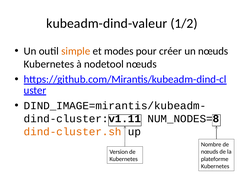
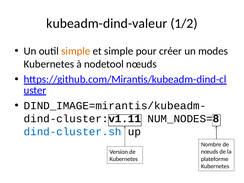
et modes: modes -> simple (119, 51)
un nœuds: nœuds -> modes (213, 51)
dind-cluster.sh colour: orange -> blue (73, 132)
